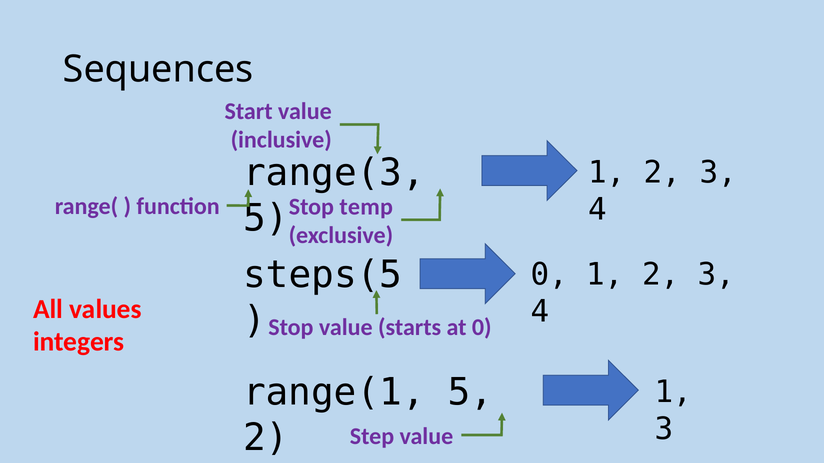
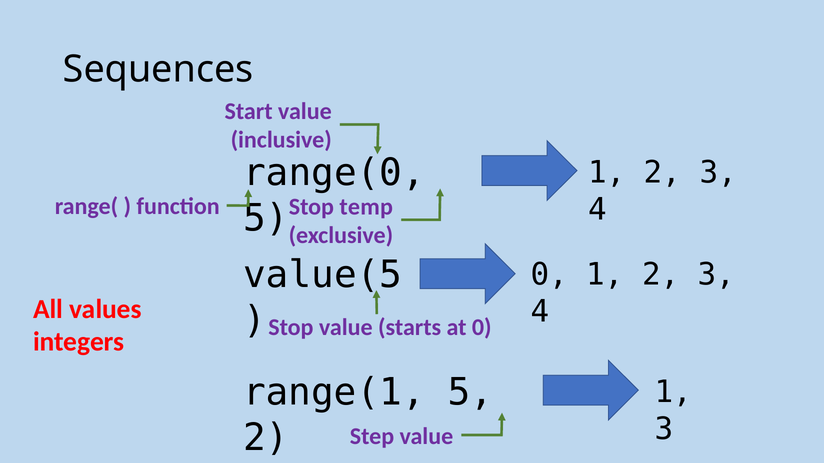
range(3: range(3 -> range(0 (334, 173)
steps(5: steps(5 -> value(5 (323, 275)
